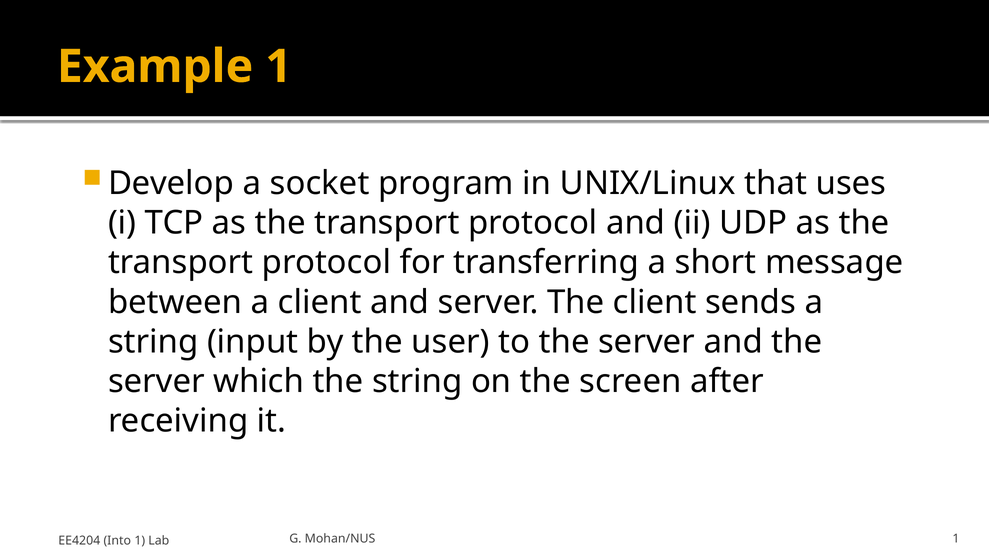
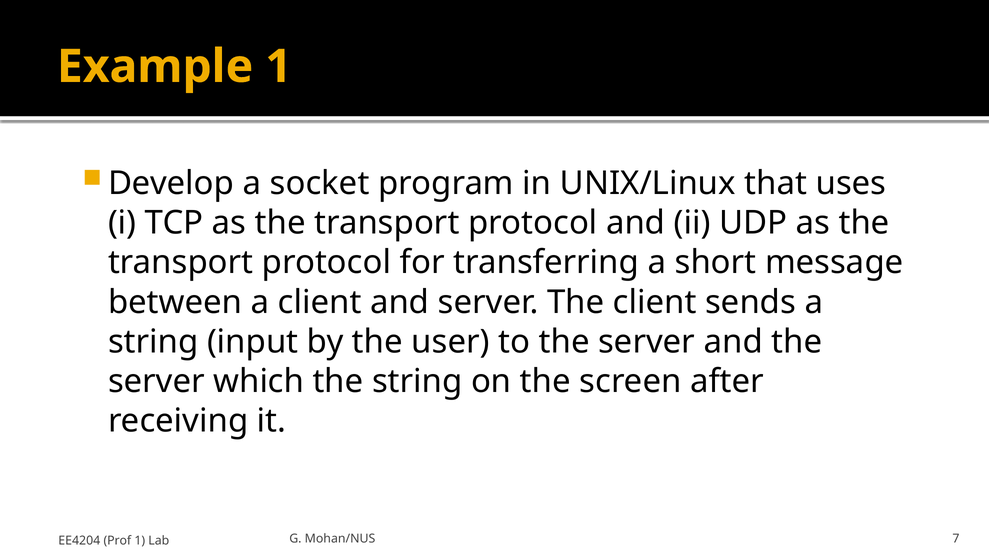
Mohan/NUS 1: 1 -> 7 (956, 539)
Into: Into -> Prof (117, 541)
